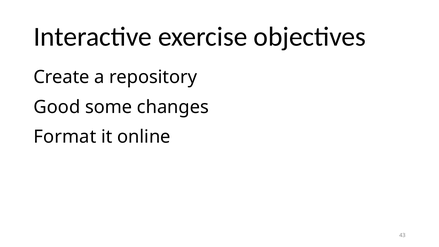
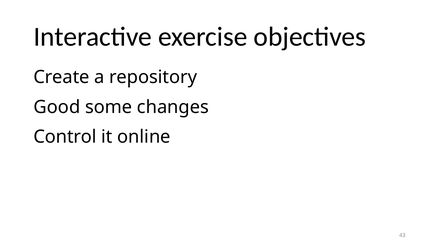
Format: Format -> Control (65, 137)
